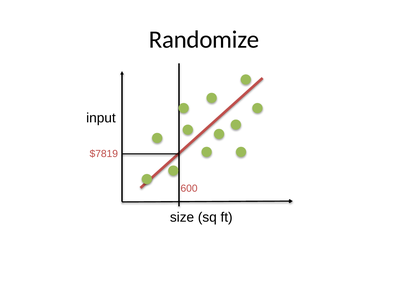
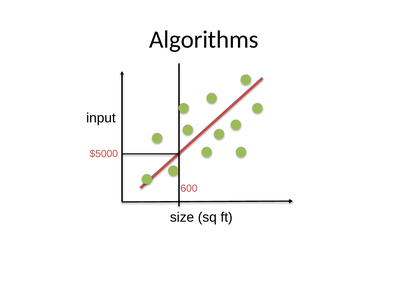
Randomize: Randomize -> Algorithms (204, 39)
$7819: $7819 -> $5000 (104, 154)
